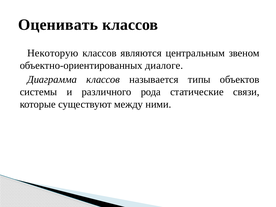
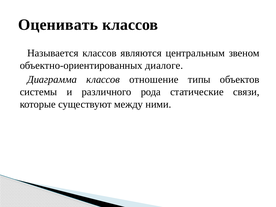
Некоторую: Некоторую -> Называется (53, 53)
называется: называется -> отношение (154, 79)
